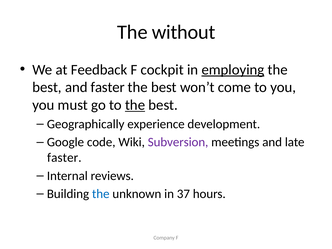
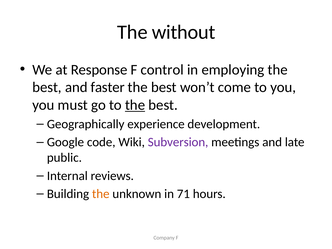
Feedback: Feedback -> Response (99, 70)
cockpit: cockpit -> control (162, 70)
employing underline: present -> none (233, 70)
faster: faster -> public (64, 158)
the colour: blue -> orange (101, 194)
37: 37 -> 71 (183, 194)
